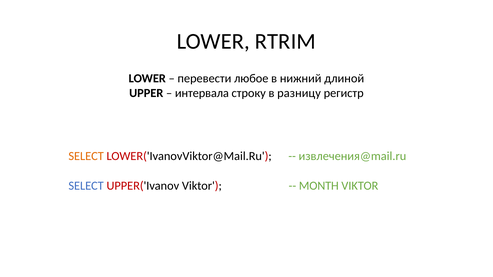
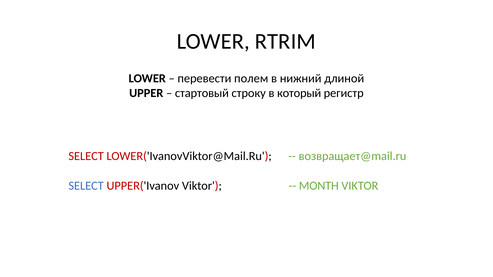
любое: любое -> полем (251, 78)
интервала: интервала -> стартовый (202, 93)
разницу: разницу -> который (299, 93)
SELECT colour: orange -> red (86, 156)
извлечения@mail.ru: извлечения@mail.ru -> возвращает@mail.ru (353, 156)
